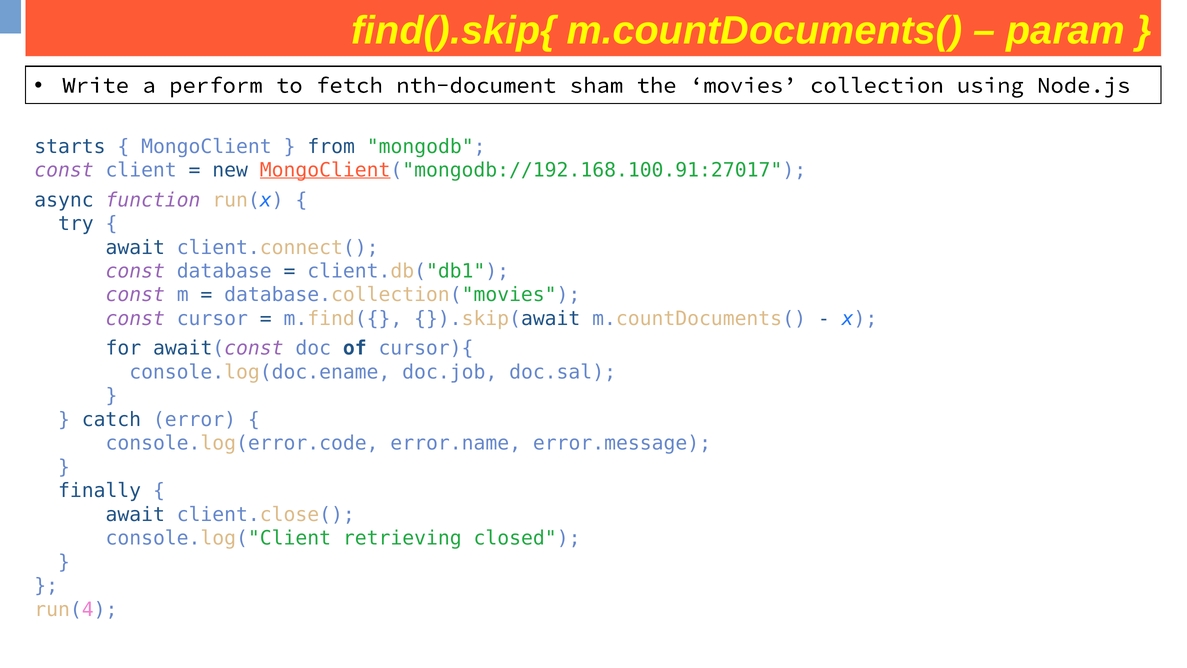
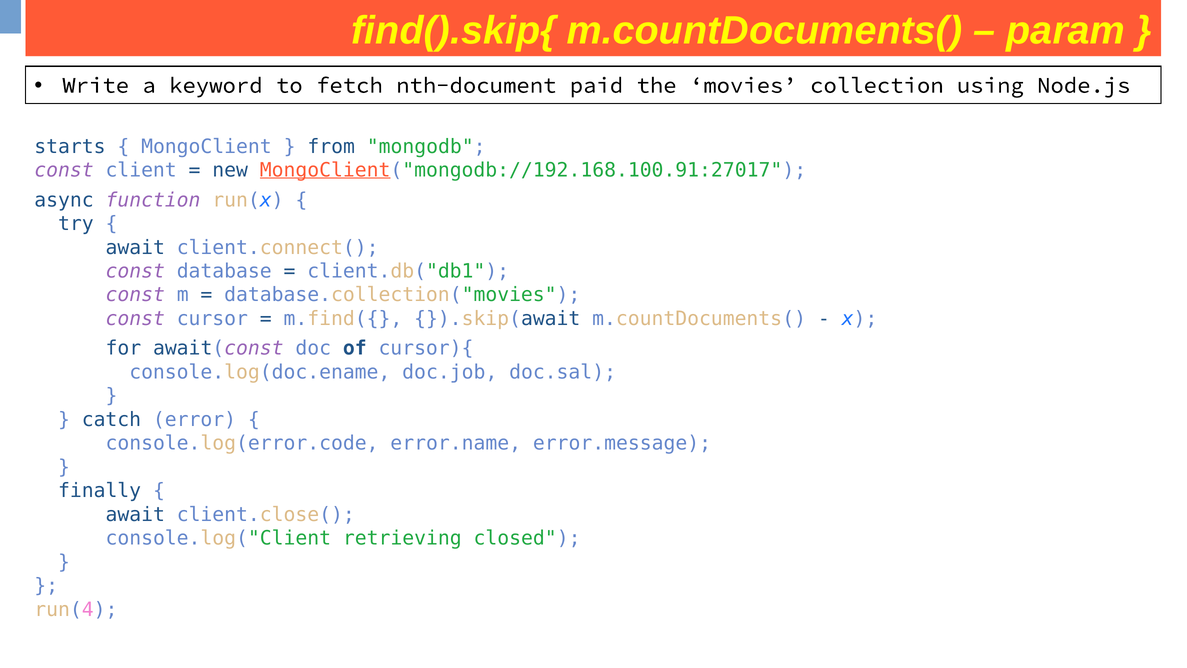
perform: perform -> keyword (216, 85)
sham: sham -> paid (596, 85)
